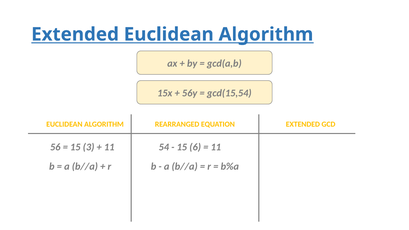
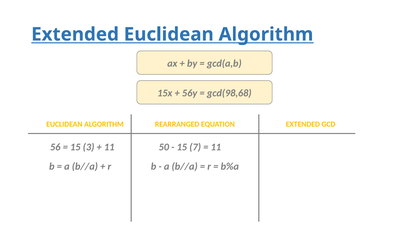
gcd(15,54: gcd(15,54 -> gcd(98,68 (229, 93)
54: 54 -> 50 (164, 147)
6: 6 -> 7 (195, 147)
